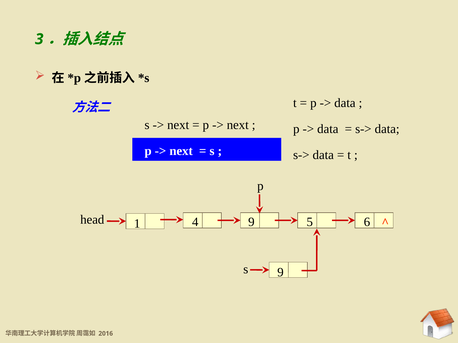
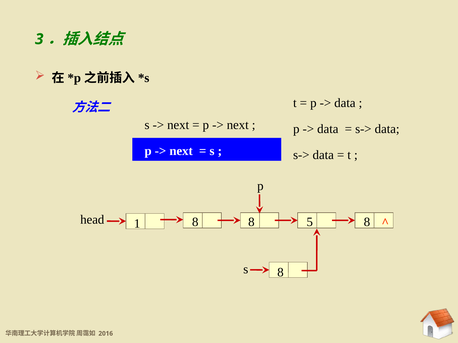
head 9: 9 -> 8 (251, 222)
5 6: 6 -> 8 (367, 222)
1 4: 4 -> 8 (195, 222)
s 9: 9 -> 8 (280, 273)
